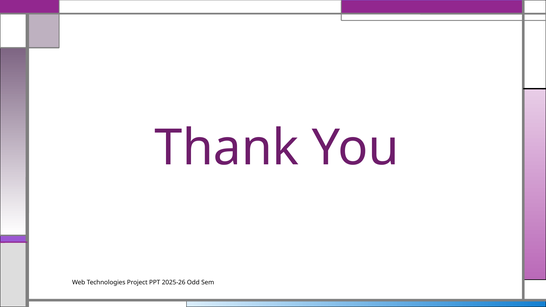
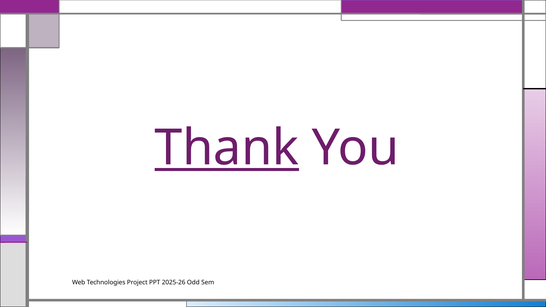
Thank underline: none -> present (227, 148)
